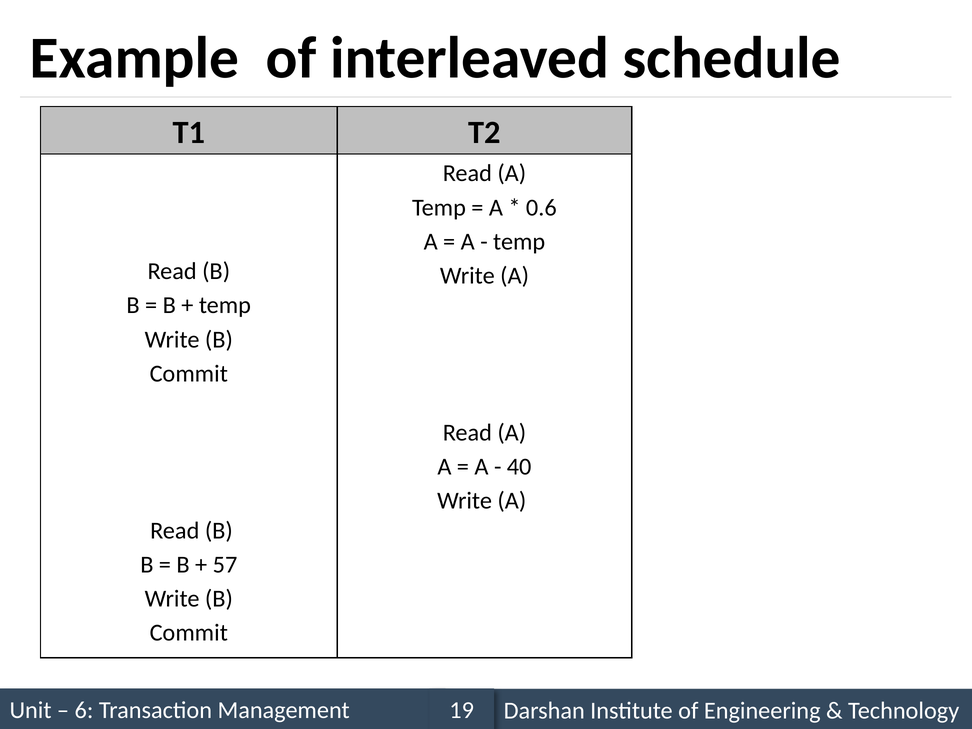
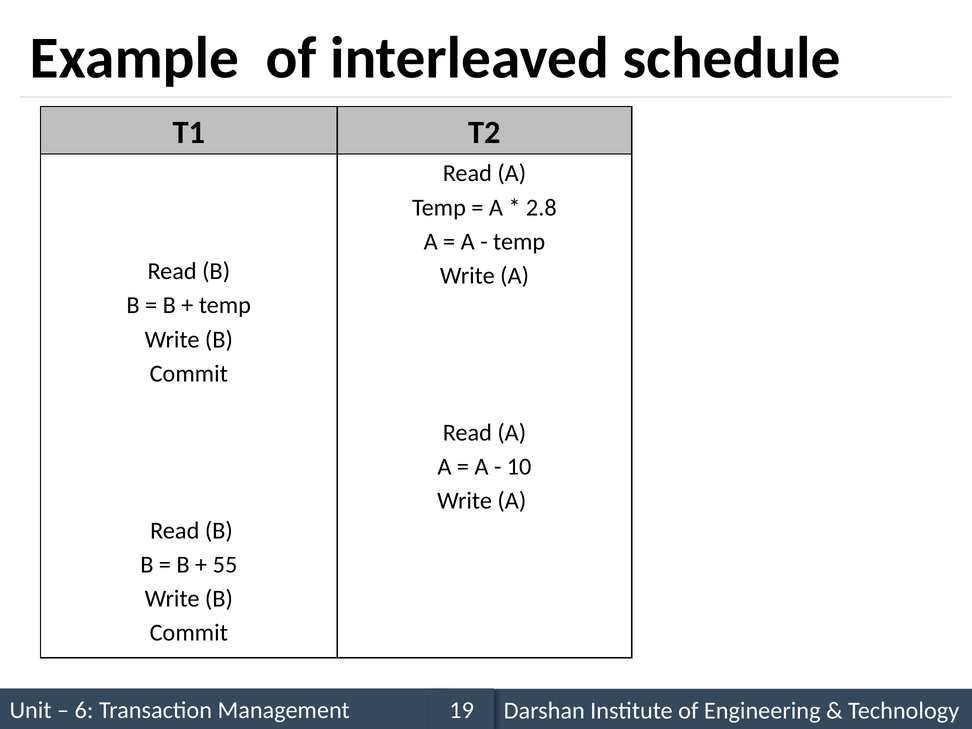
0.6: 0.6 -> 2.8 (541, 208)
40: 40 -> 10 (519, 467)
57: 57 -> 55 (225, 565)
